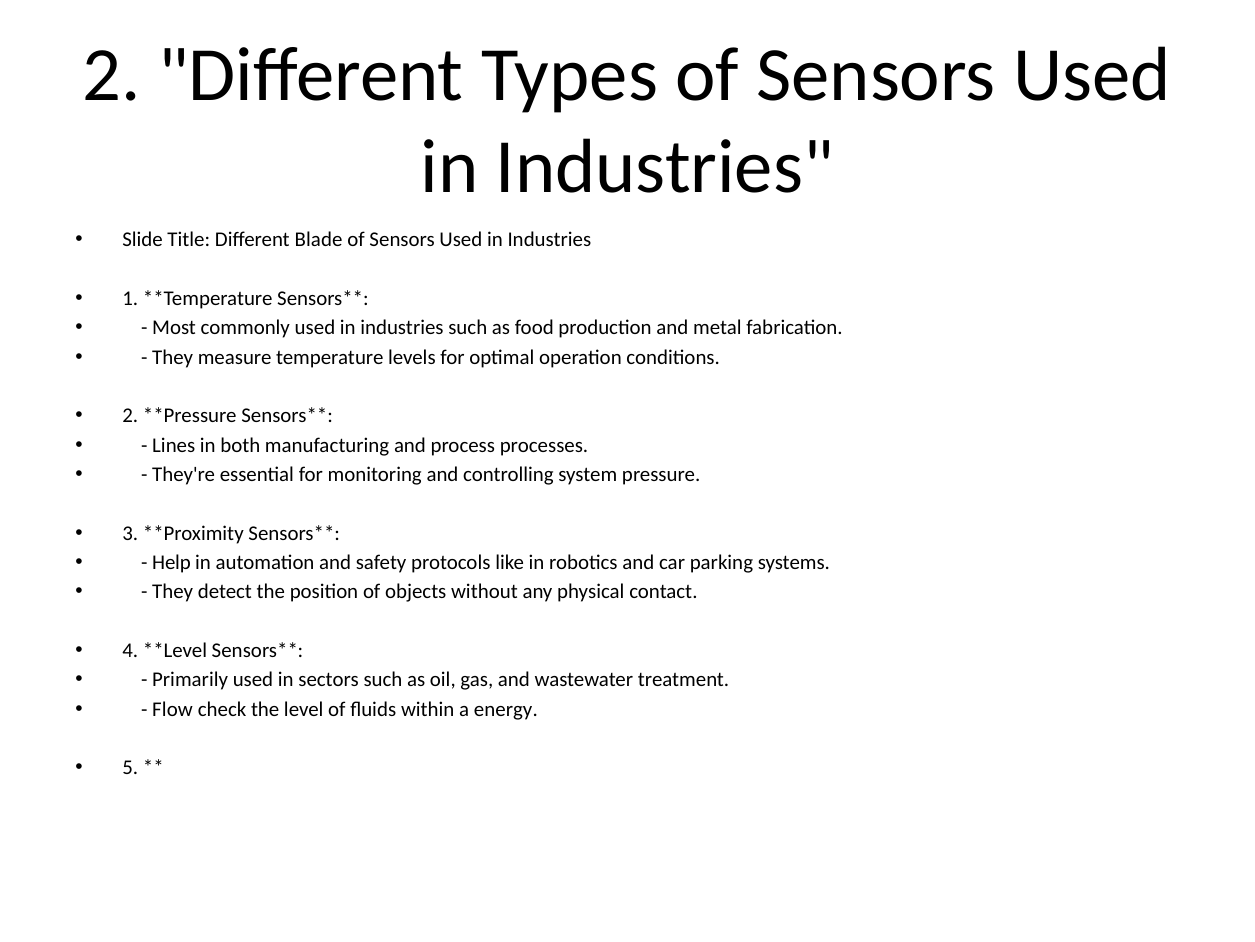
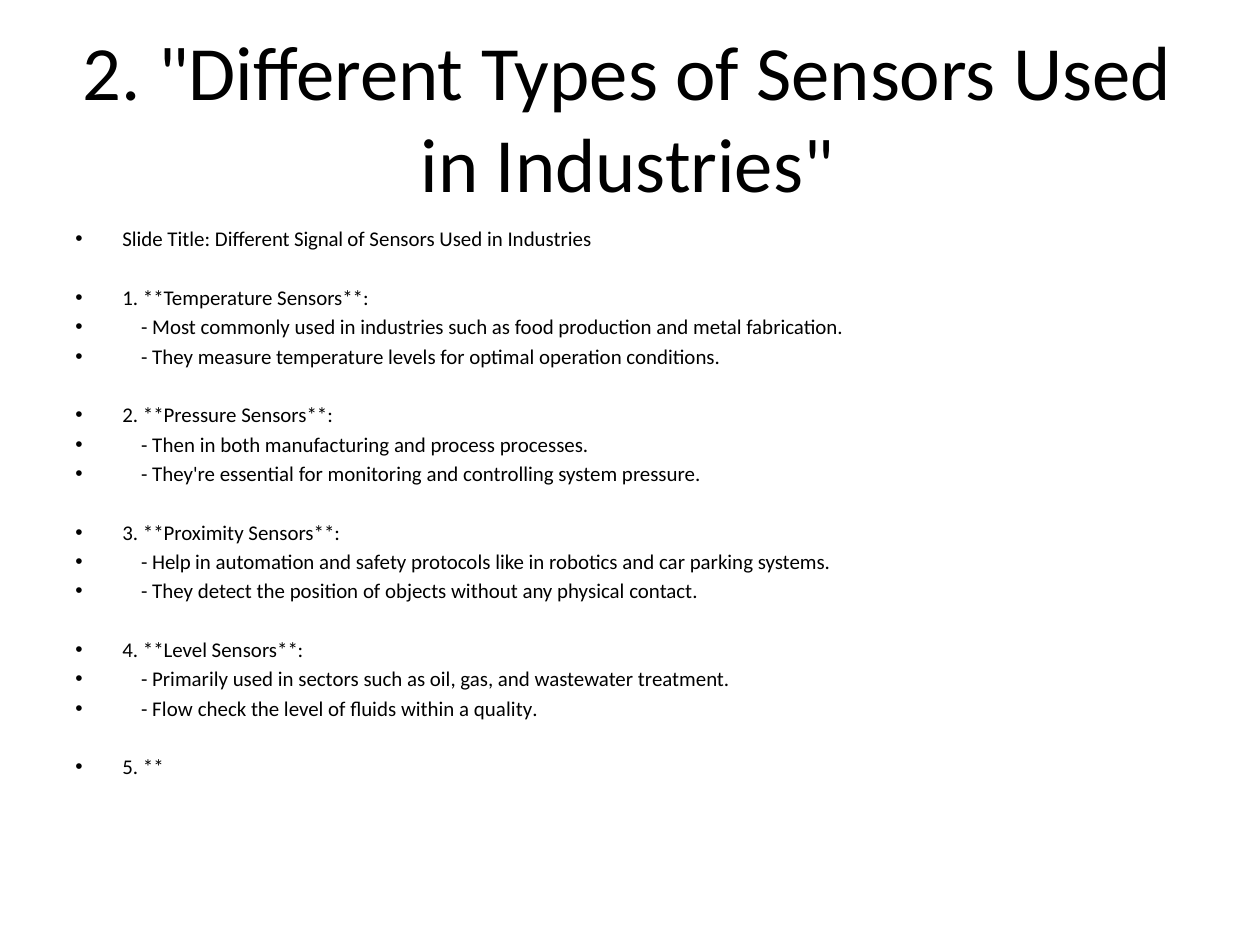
Blade: Blade -> Signal (319, 240)
Lines: Lines -> Then (174, 445)
energy: energy -> quality (506, 709)
